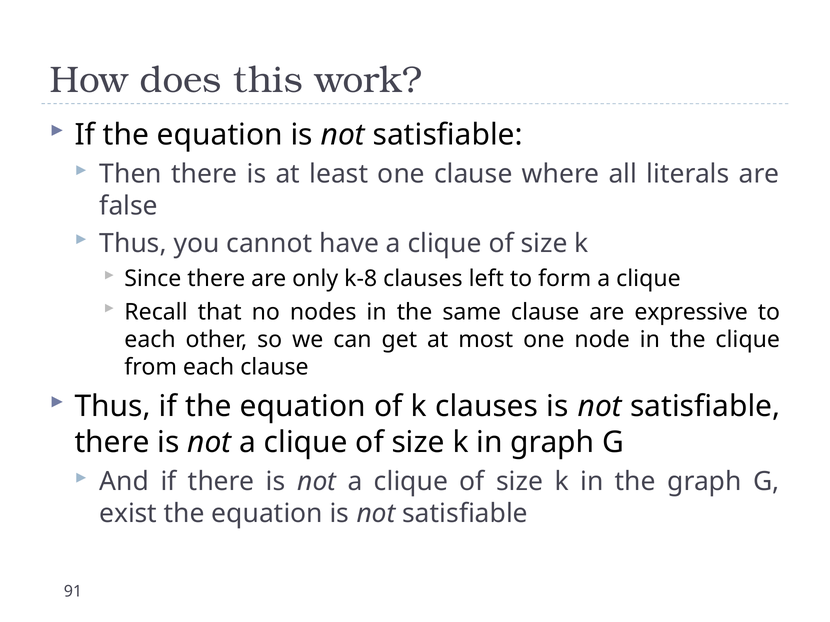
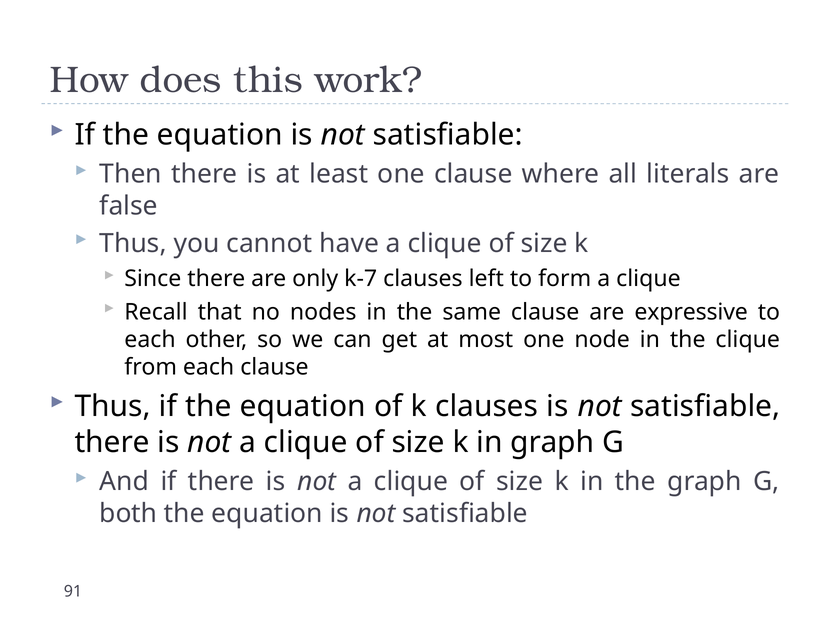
k-8: k-8 -> k-7 (361, 279)
exist: exist -> both (128, 514)
